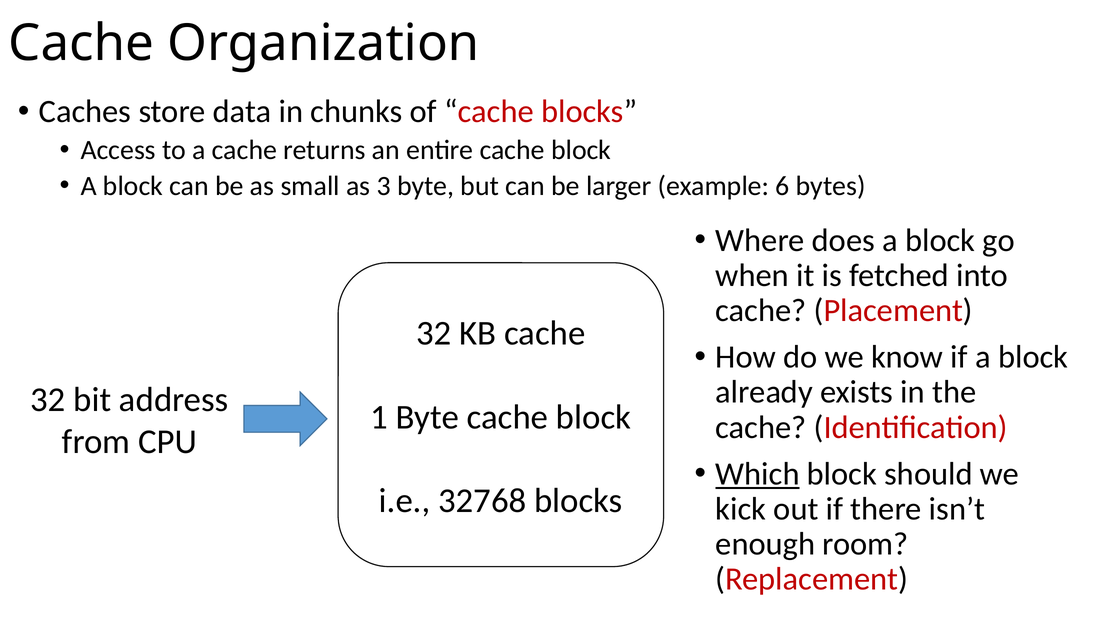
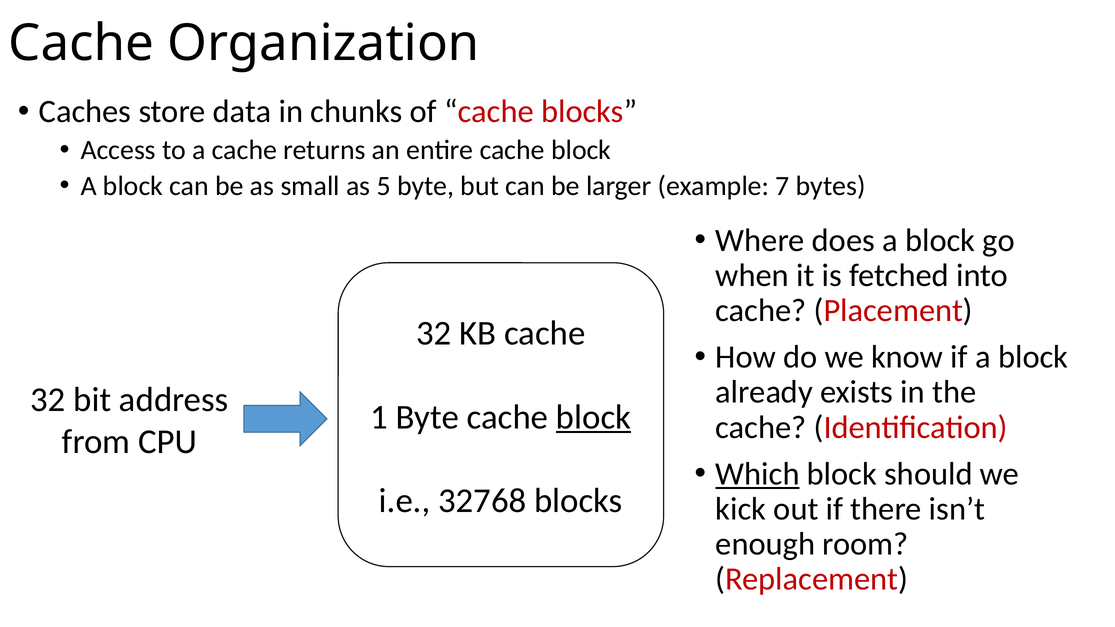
3: 3 -> 5 (384, 186)
6: 6 -> 7 (783, 186)
block underline: none -> present (594, 417)
